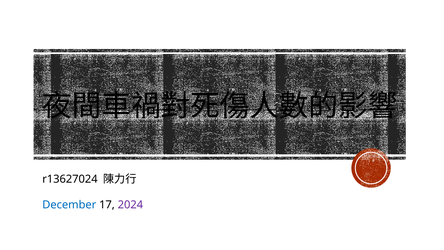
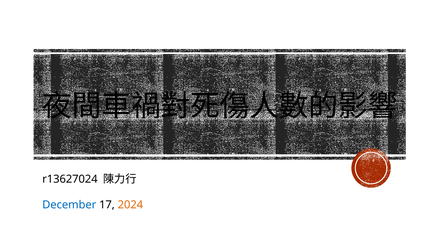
2024 colour: purple -> orange (130, 204)
